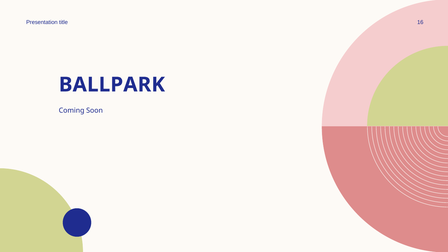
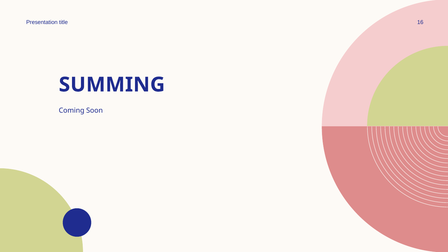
BALLPARK: BALLPARK -> SUMMING (112, 85)
